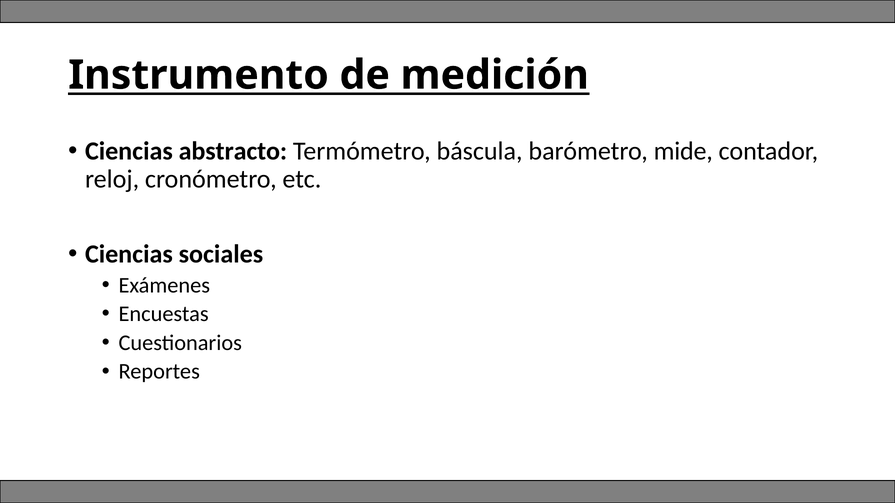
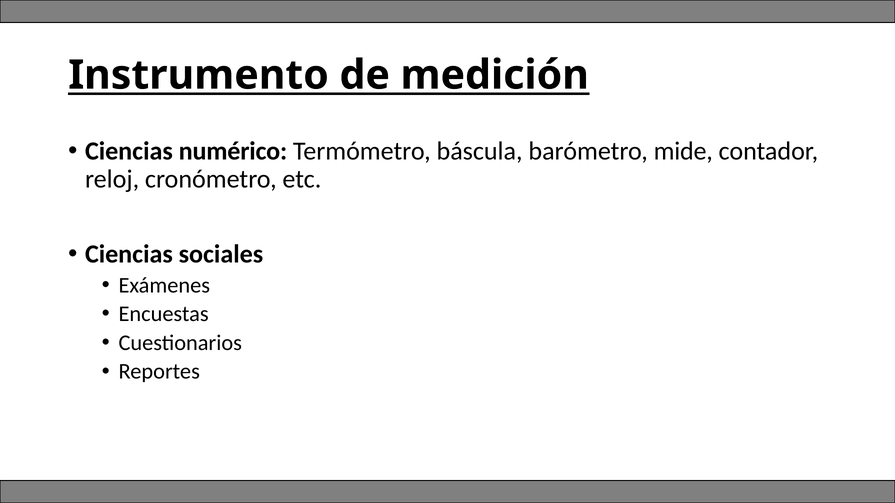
abstracto: abstracto -> numérico (233, 151)
